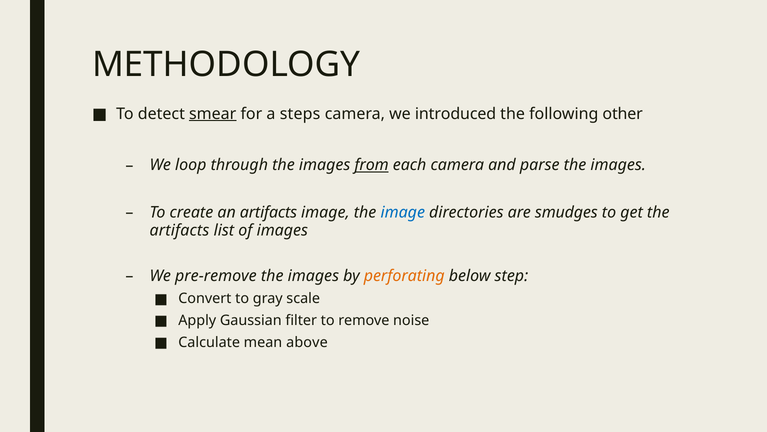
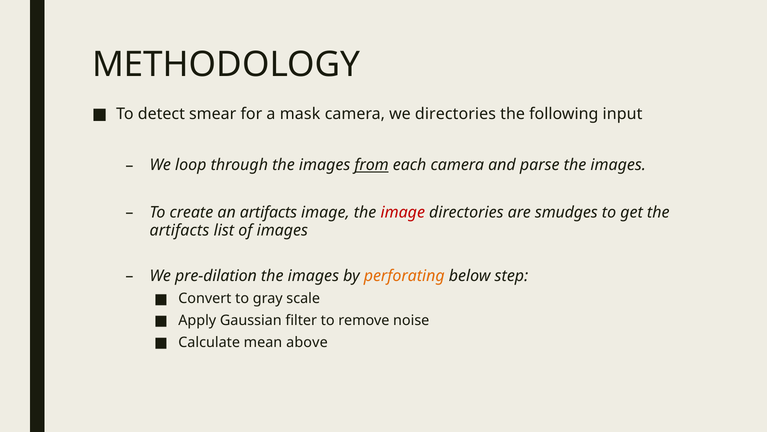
smear underline: present -> none (213, 114)
steps: steps -> mask (300, 114)
we introduced: introduced -> directories (455, 114)
other: other -> input (623, 114)
image colour: blue -> red (403, 212)
pre-remove: pre-remove -> pre-dilation (216, 276)
